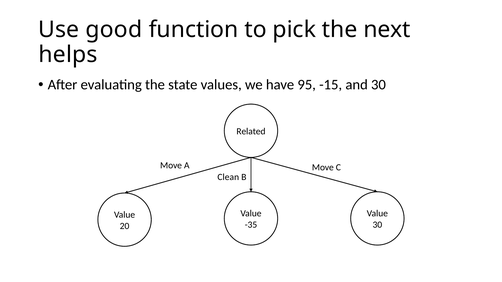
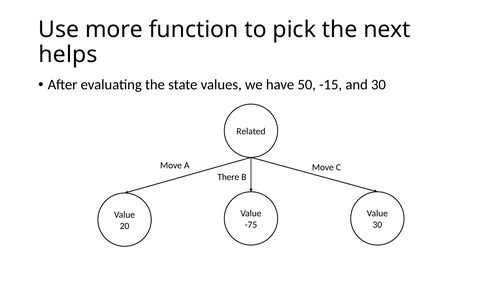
good: good -> more (114, 30)
95: 95 -> 50 (307, 85)
Clean: Clean -> There (228, 177)
-35: -35 -> -75 (251, 225)
